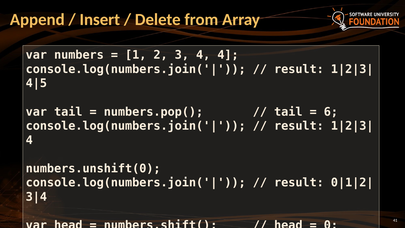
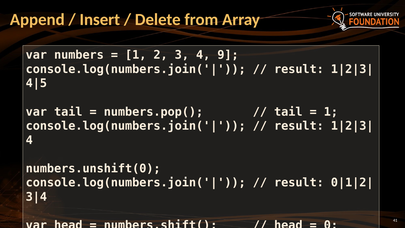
4 4: 4 -> 9 (228, 55)
6: 6 -> 1 (331, 112)
